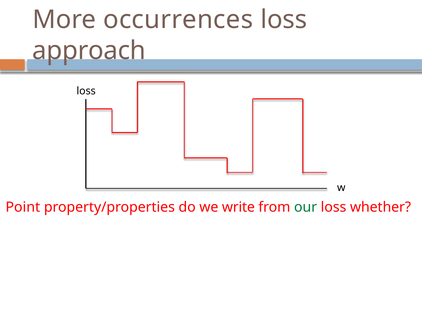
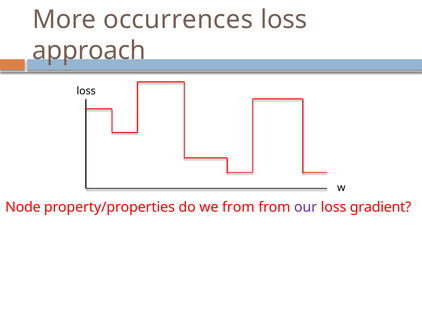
Point: Point -> Node (23, 207)
we write: write -> from (238, 207)
our colour: green -> purple (306, 207)
whether: whether -> gradient (381, 207)
